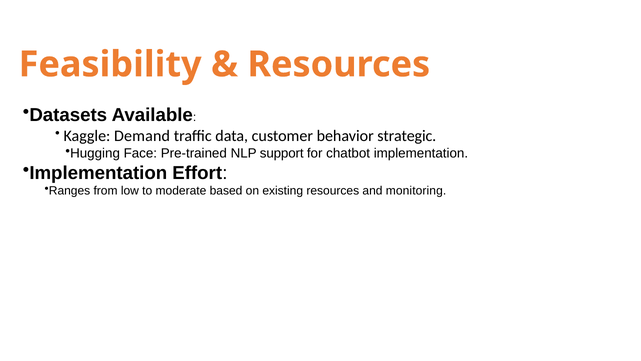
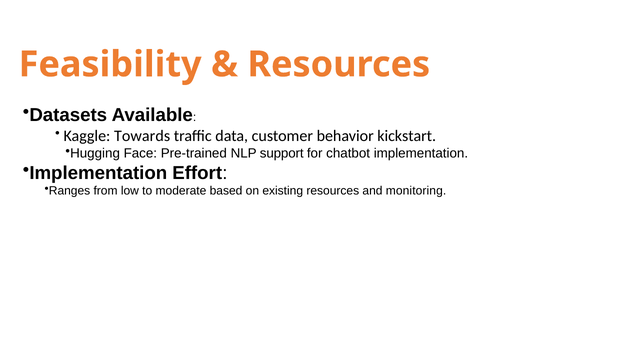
Demand: Demand -> Towards (142, 136)
strategic: strategic -> kickstart (407, 136)
